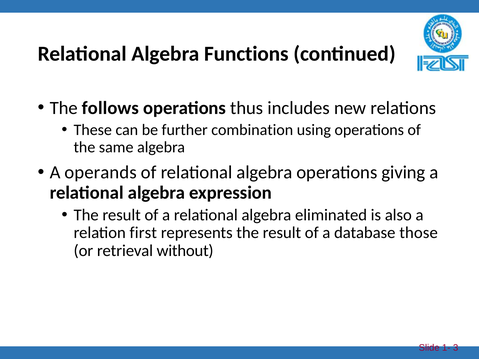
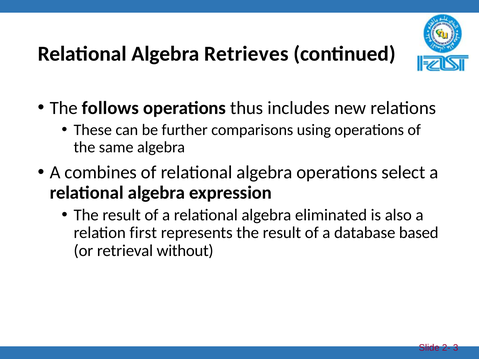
Functions: Functions -> Retrieves (246, 54)
combination: combination -> comparisons (252, 130)
operands: operands -> combines (101, 173)
giving: giving -> select (403, 173)
those: those -> based (419, 233)
1-: 1- -> 2- (446, 348)
